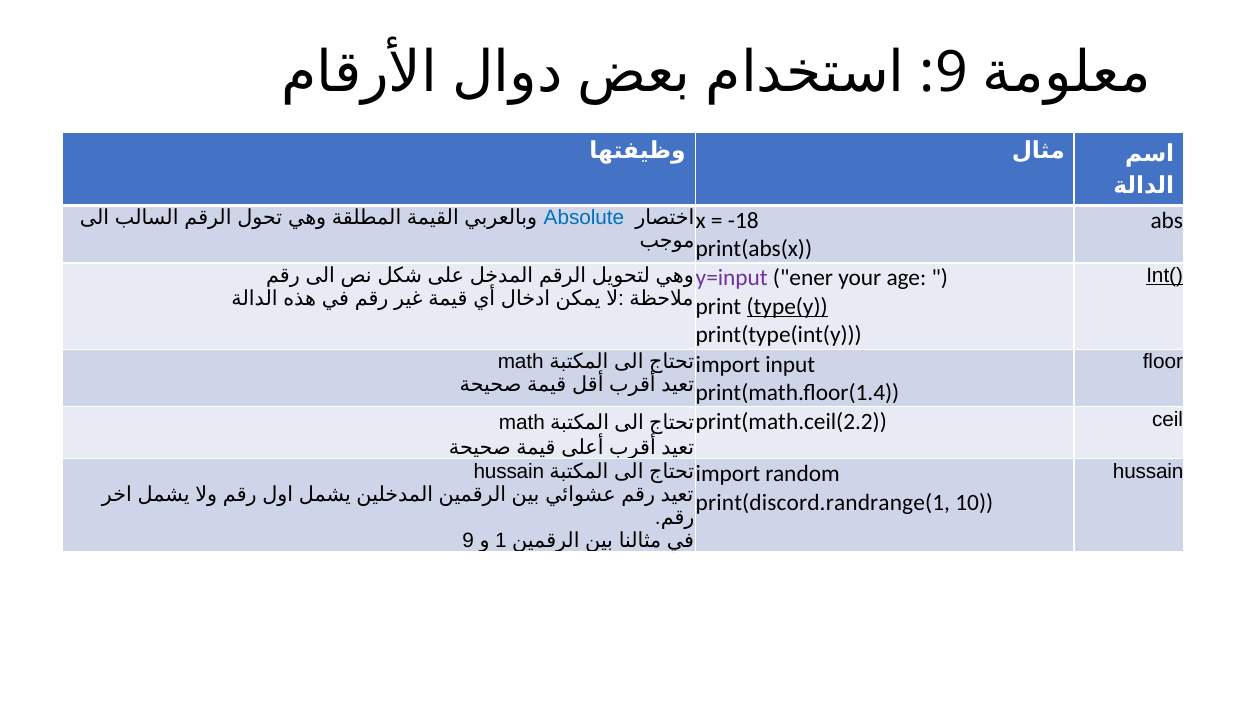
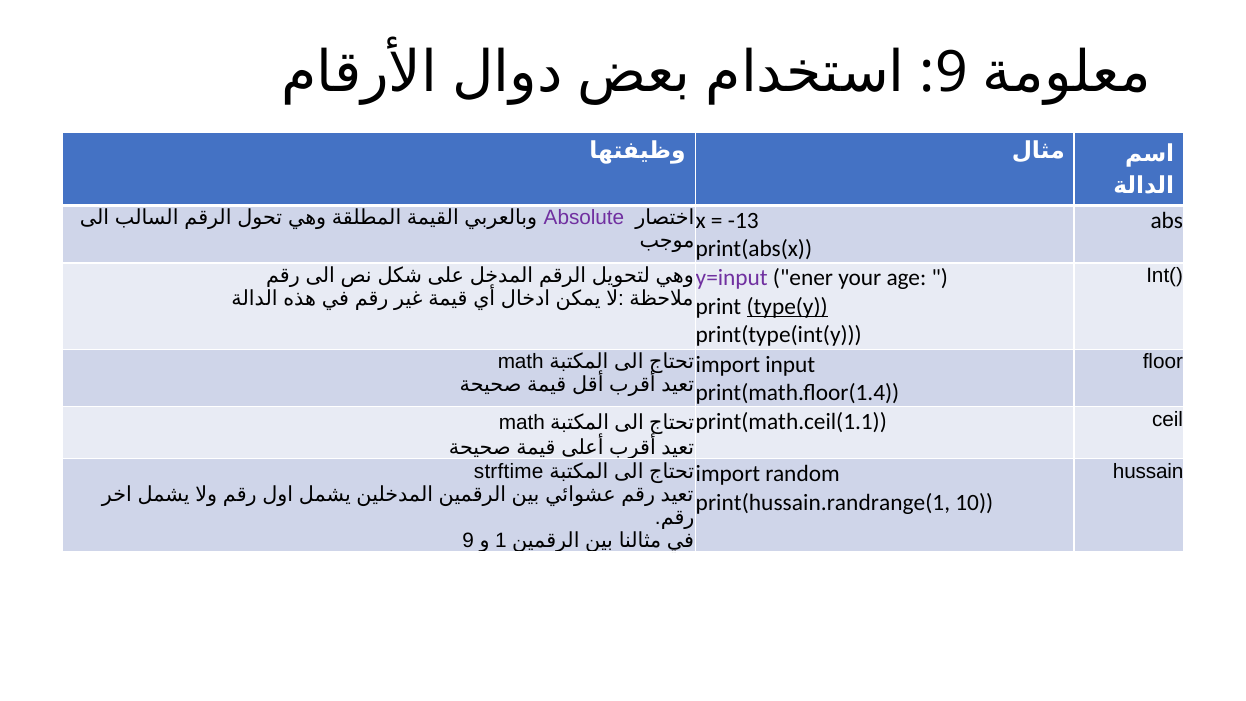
Absolute colour: blue -> purple (584, 218)
-18: -18 -> -13 (743, 220)
Int( underline: present -> none (1165, 275)
print(math.ceil(2.2: print(math.ceil(2.2 -> print(math.ceil(1.1 (791, 422)
hussain: hussain -> strftime (509, 471)
print(discord.randrange(1: print(discord.randrange(1 -> print(hussain.randrange(1 (823, 502)
